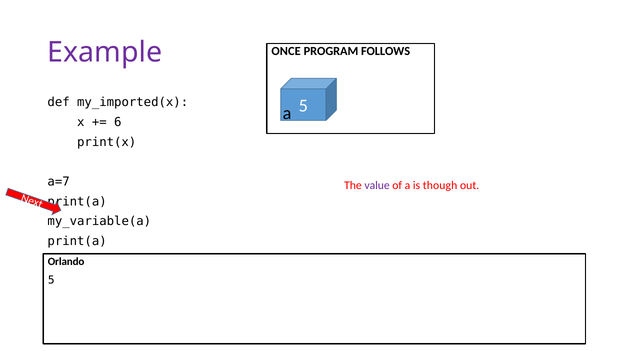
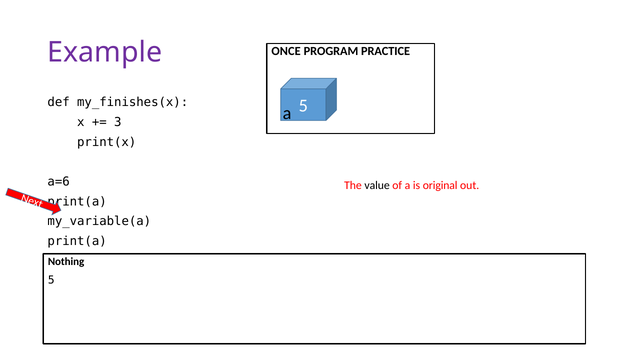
FOLLOWS: FOLLOWS -> PRACTICE (386, 51)
my_imported(x: my_imported(x -> my_finishes(x (133, 102)
6: 6 -> 3 (118, 122)
a=7: a=7 -> a=6 (59, 181)
value colour: purple -> black (377, 185)
though: though -> original (440, 185)
Orlando: Orlando -> Nothing (66, 261)
